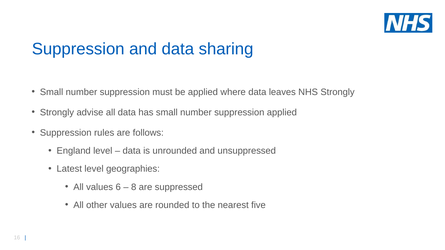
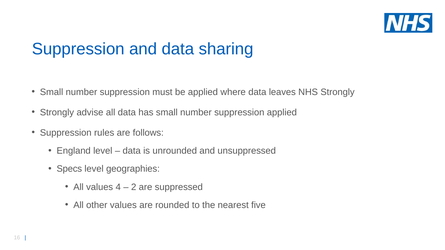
Latest: Latest -> Specs (69, 169)
6: 6 -> 4 (118, 187)
8: 8 -> 2 (134, 187)
